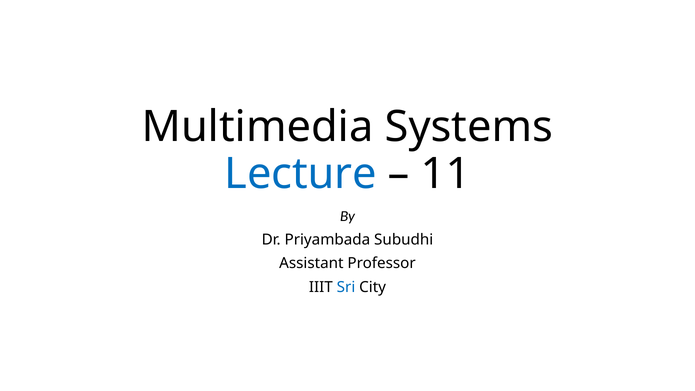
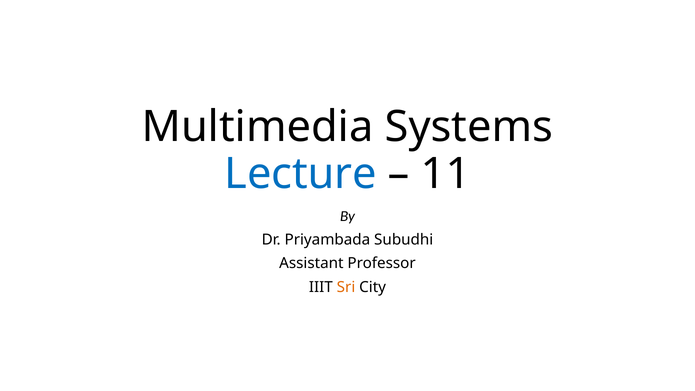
Sri colour: blue -> orange (346, 287)
